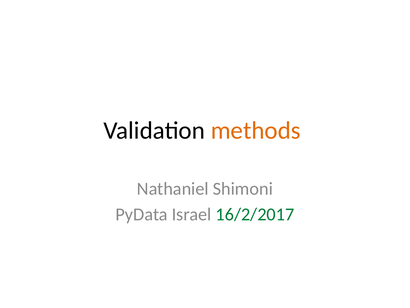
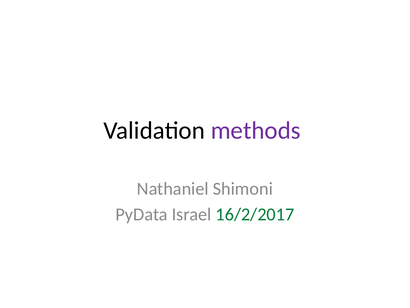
methods colour: orange -> purple (256, 130)
